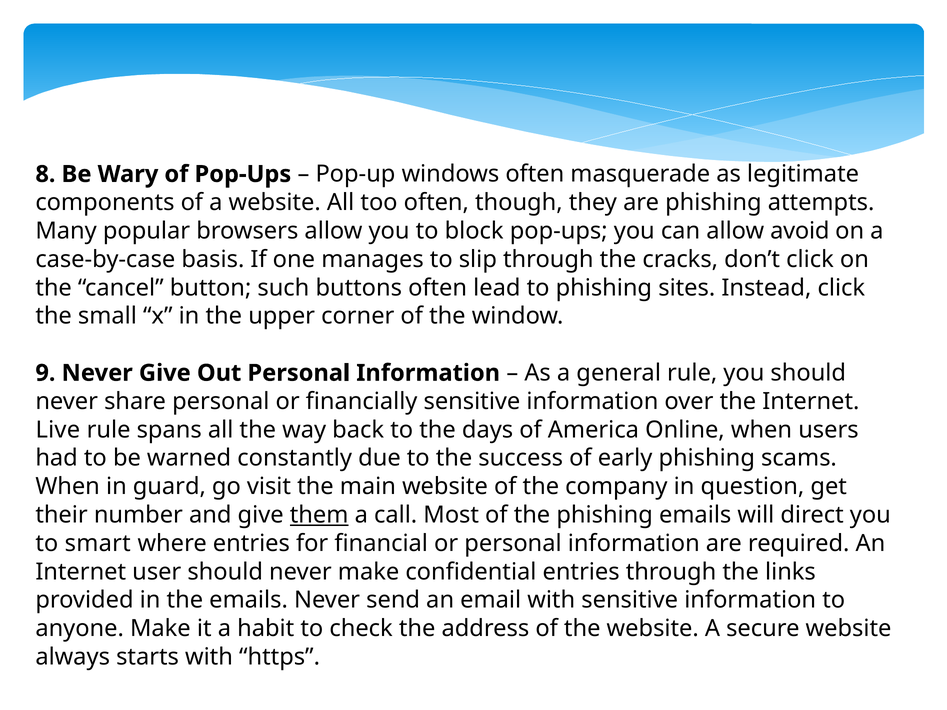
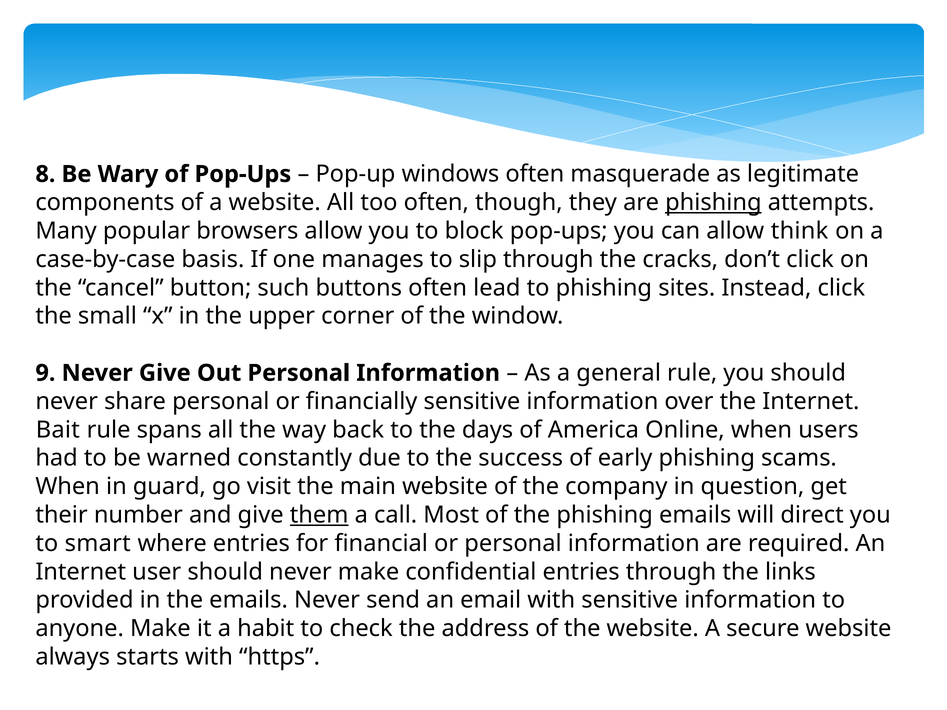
phishing underline: none -> present (713, 203)
avoid: avoid -> think (800, 231)
Live: Live -> Bait (58, 430)
